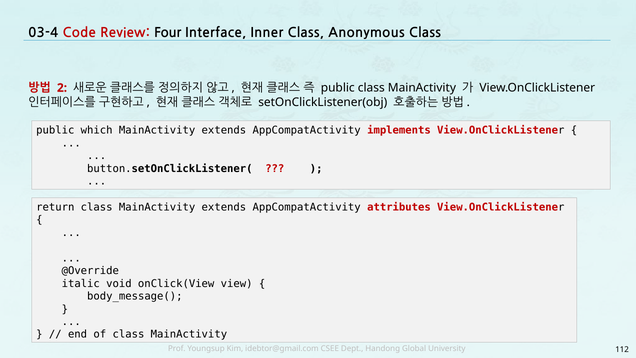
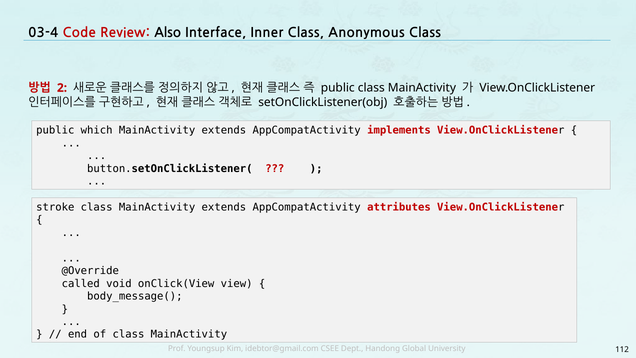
Four: Four -> Also (168, 33)
return: return -> stroke (55, 207)
italic: italic -> called (81, 283)
